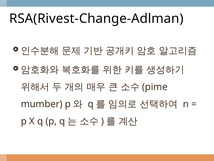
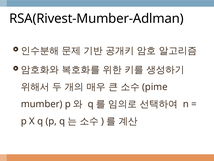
RSA(Rivest-Change-Adlman: RSA(Rivest-Change-Adlman -> RSA(Rivest-Mumber-Adlman (96, 19)
